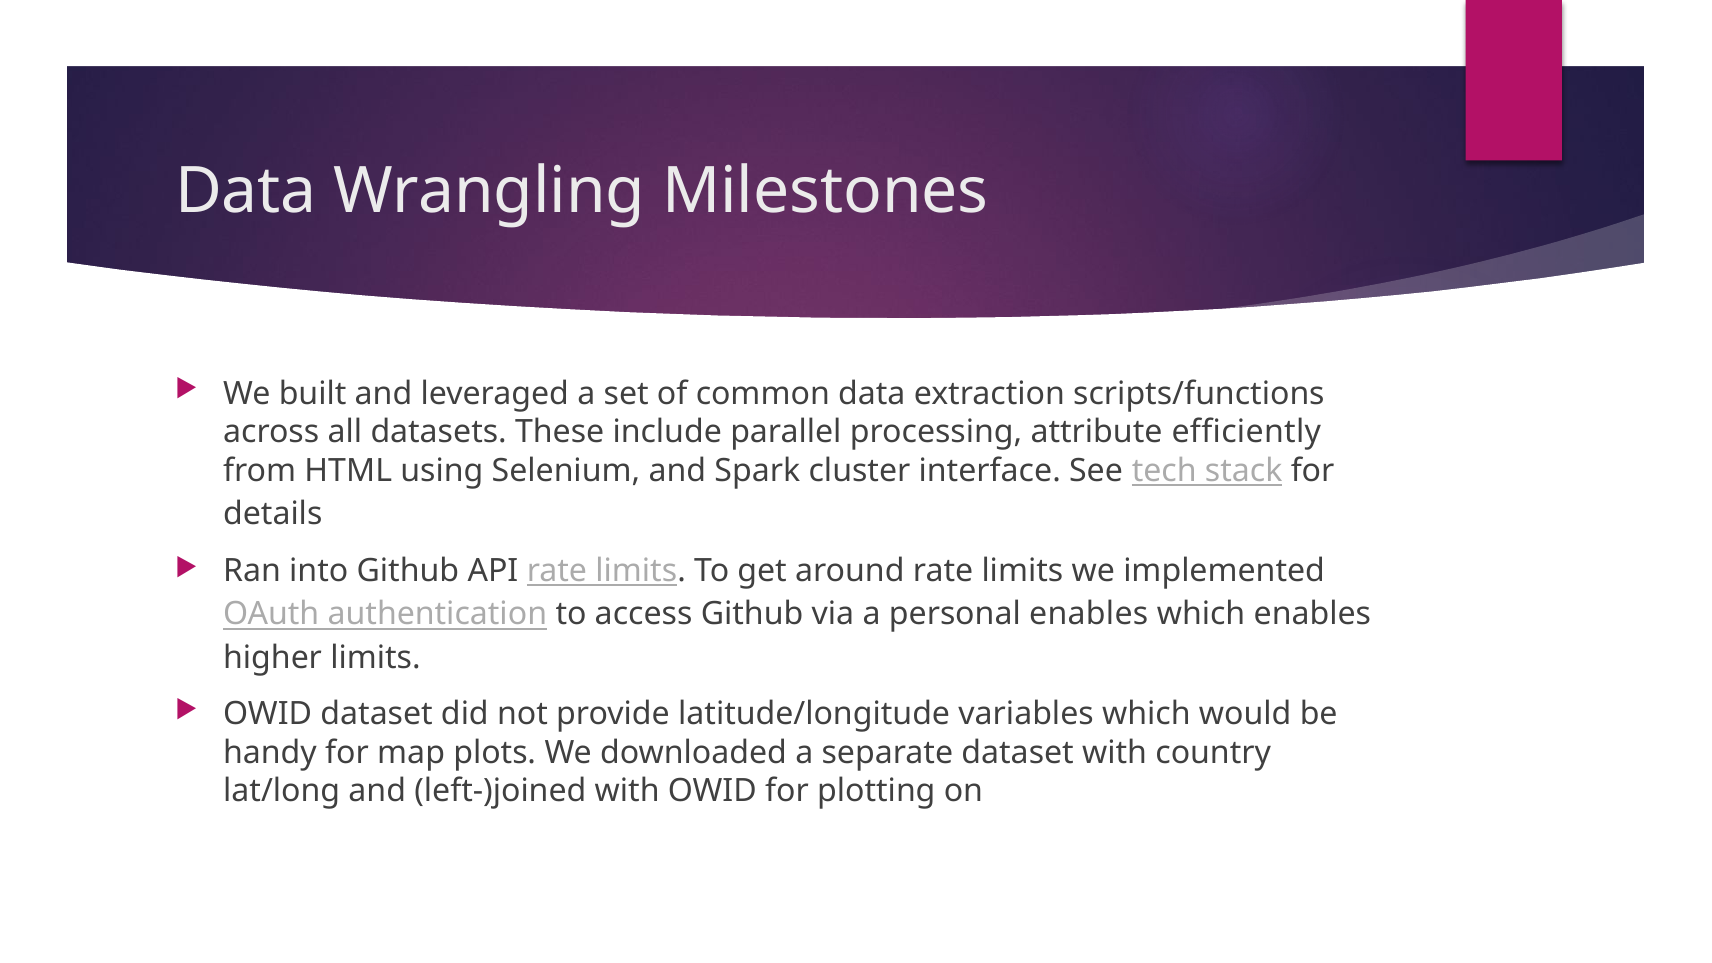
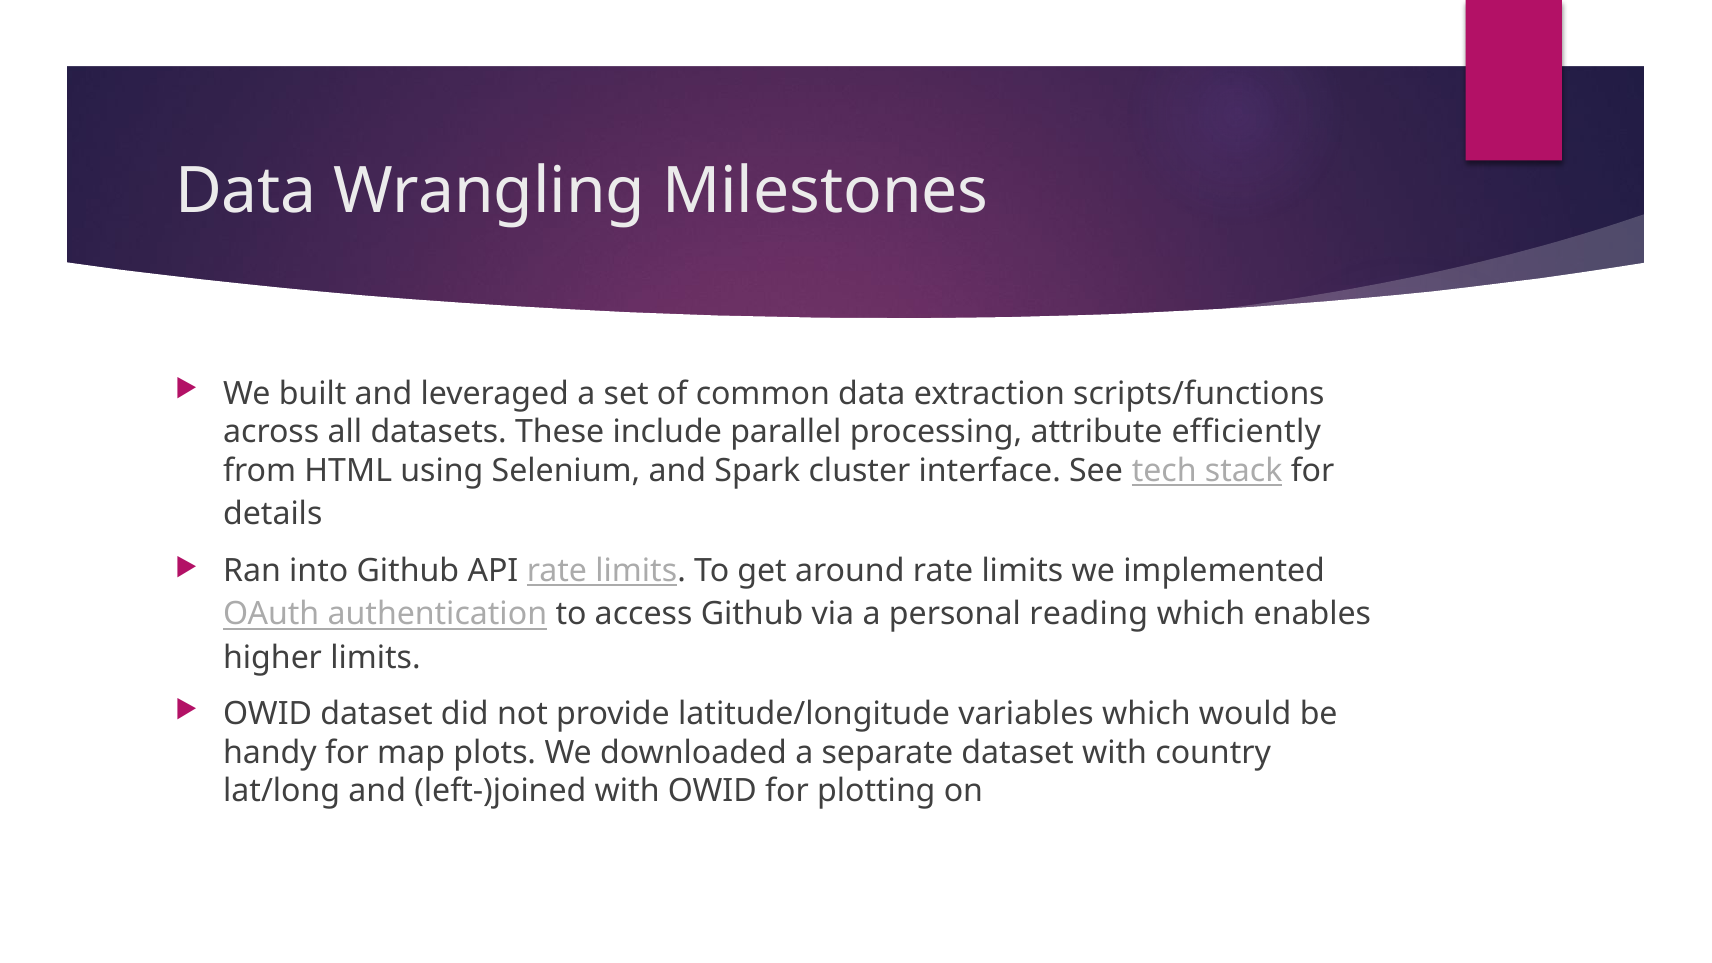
personal enables: enables -> reading (1089, 614)
